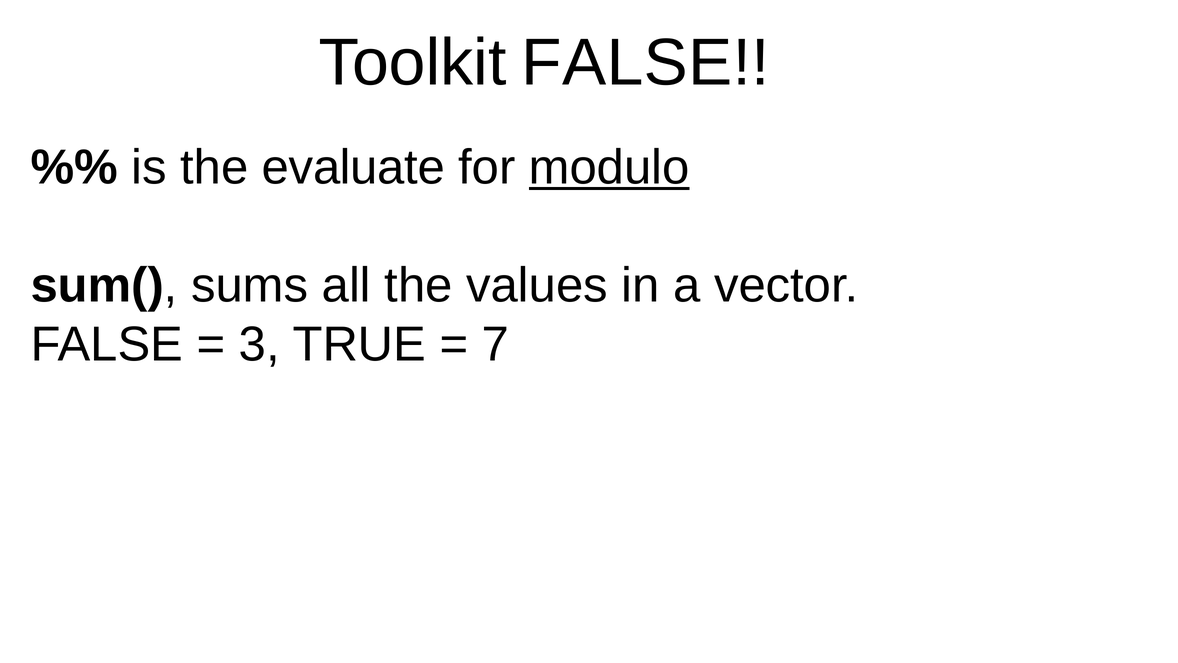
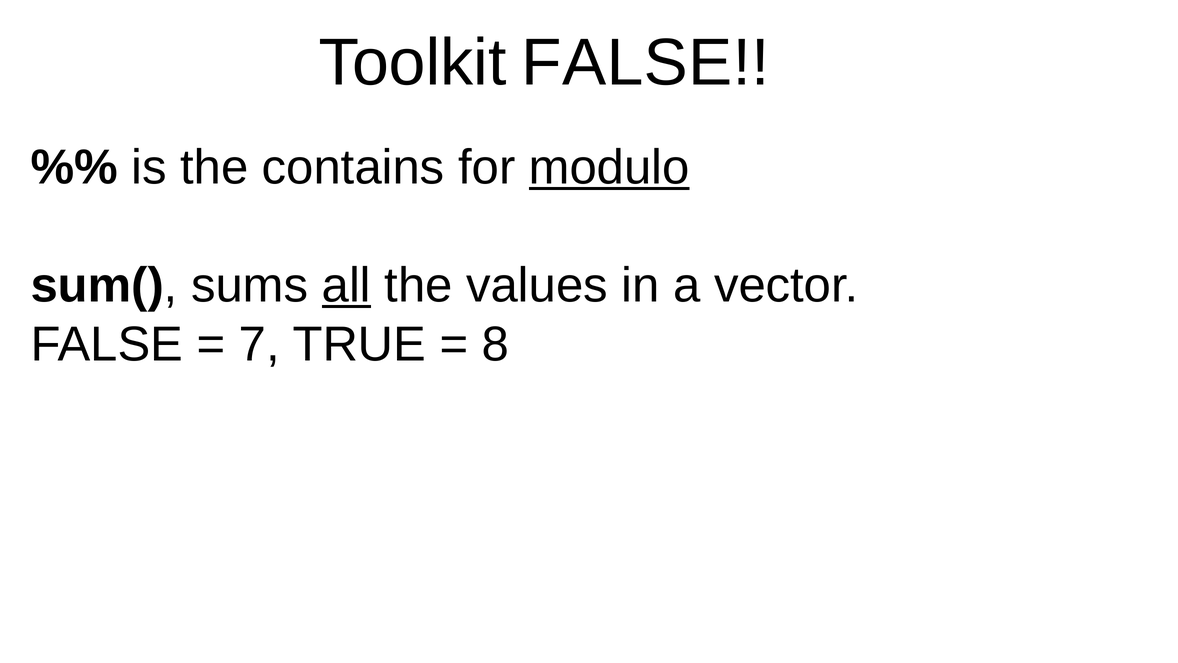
evaluate: evaluate -> contains (353, 167)
all underline: none -> present (346, 285)
3: 3 -> 7 (259, 344)
7: 7 -> 8 (496, 344)
